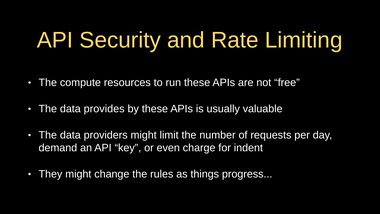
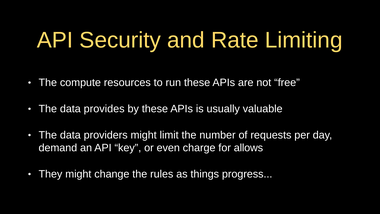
indent: indent -> allows (248, 148)
